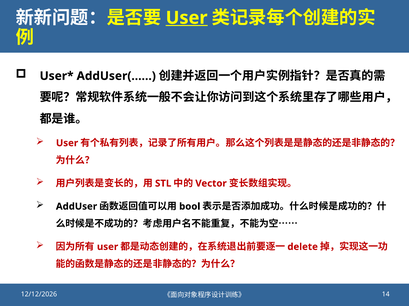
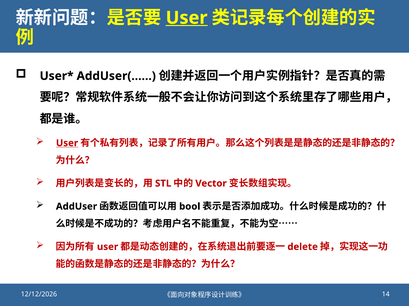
User underline: none -> present (67, 143)
